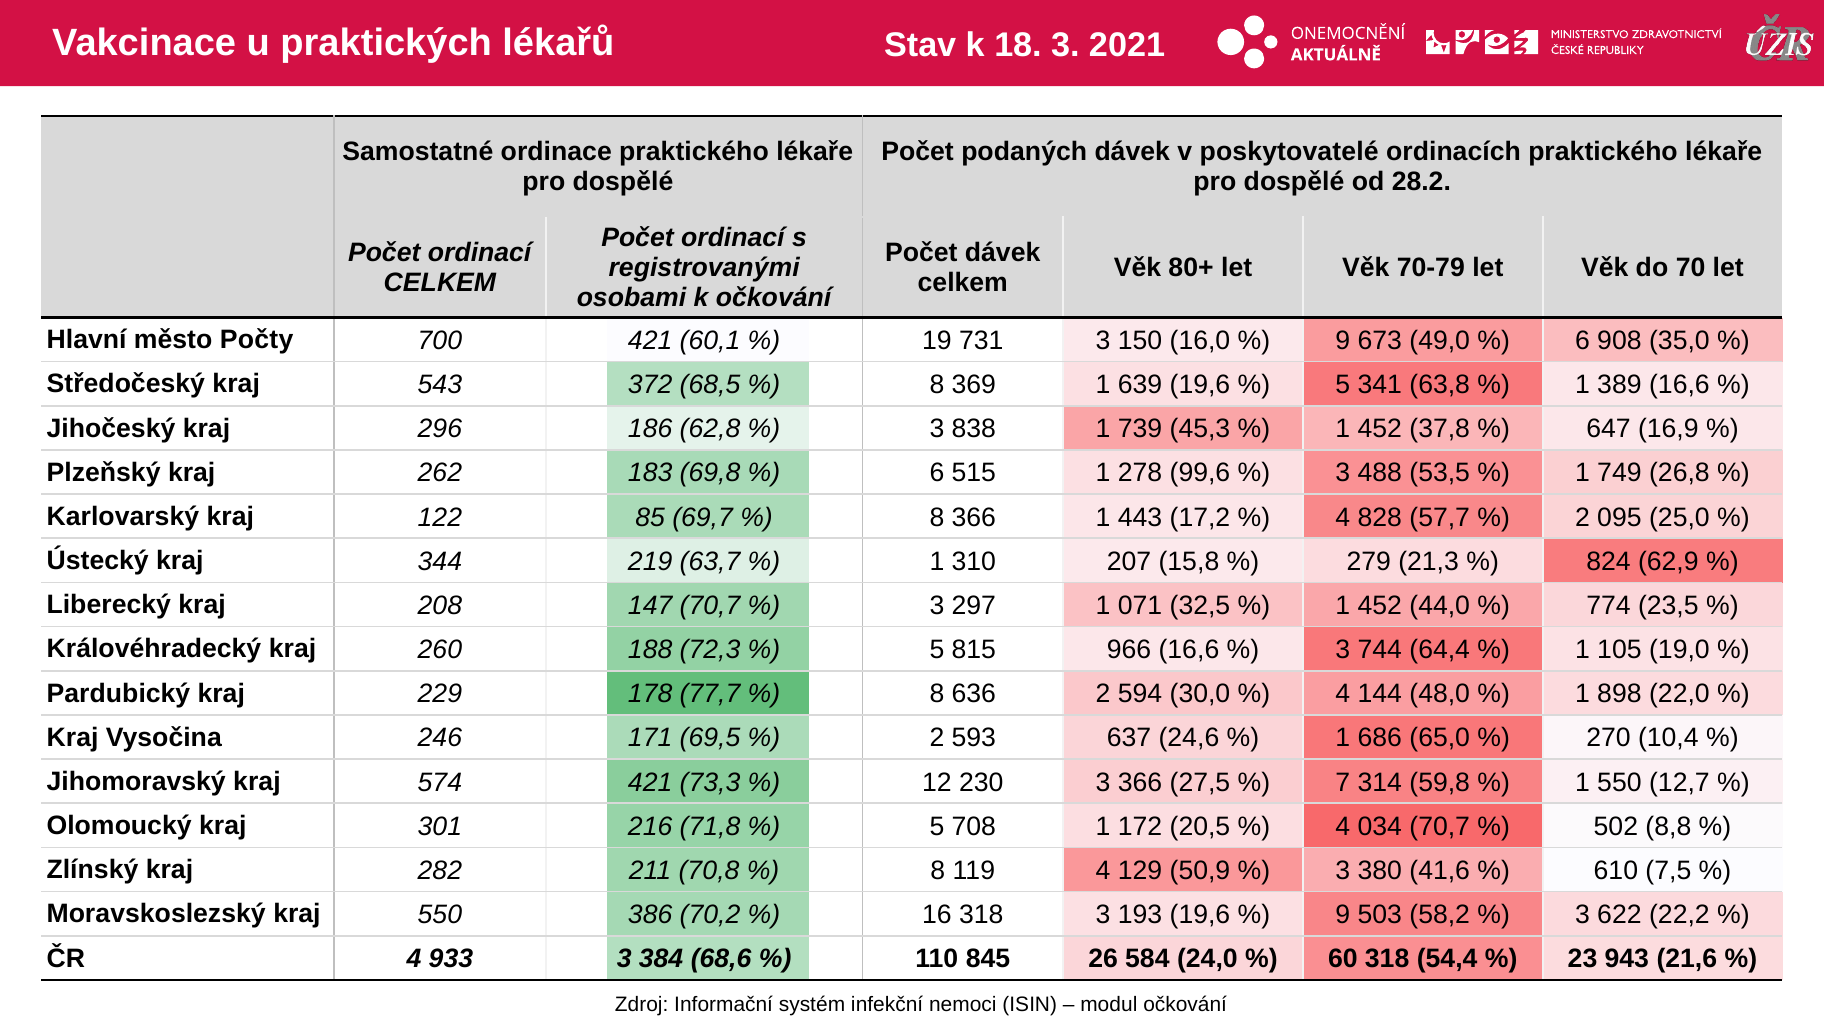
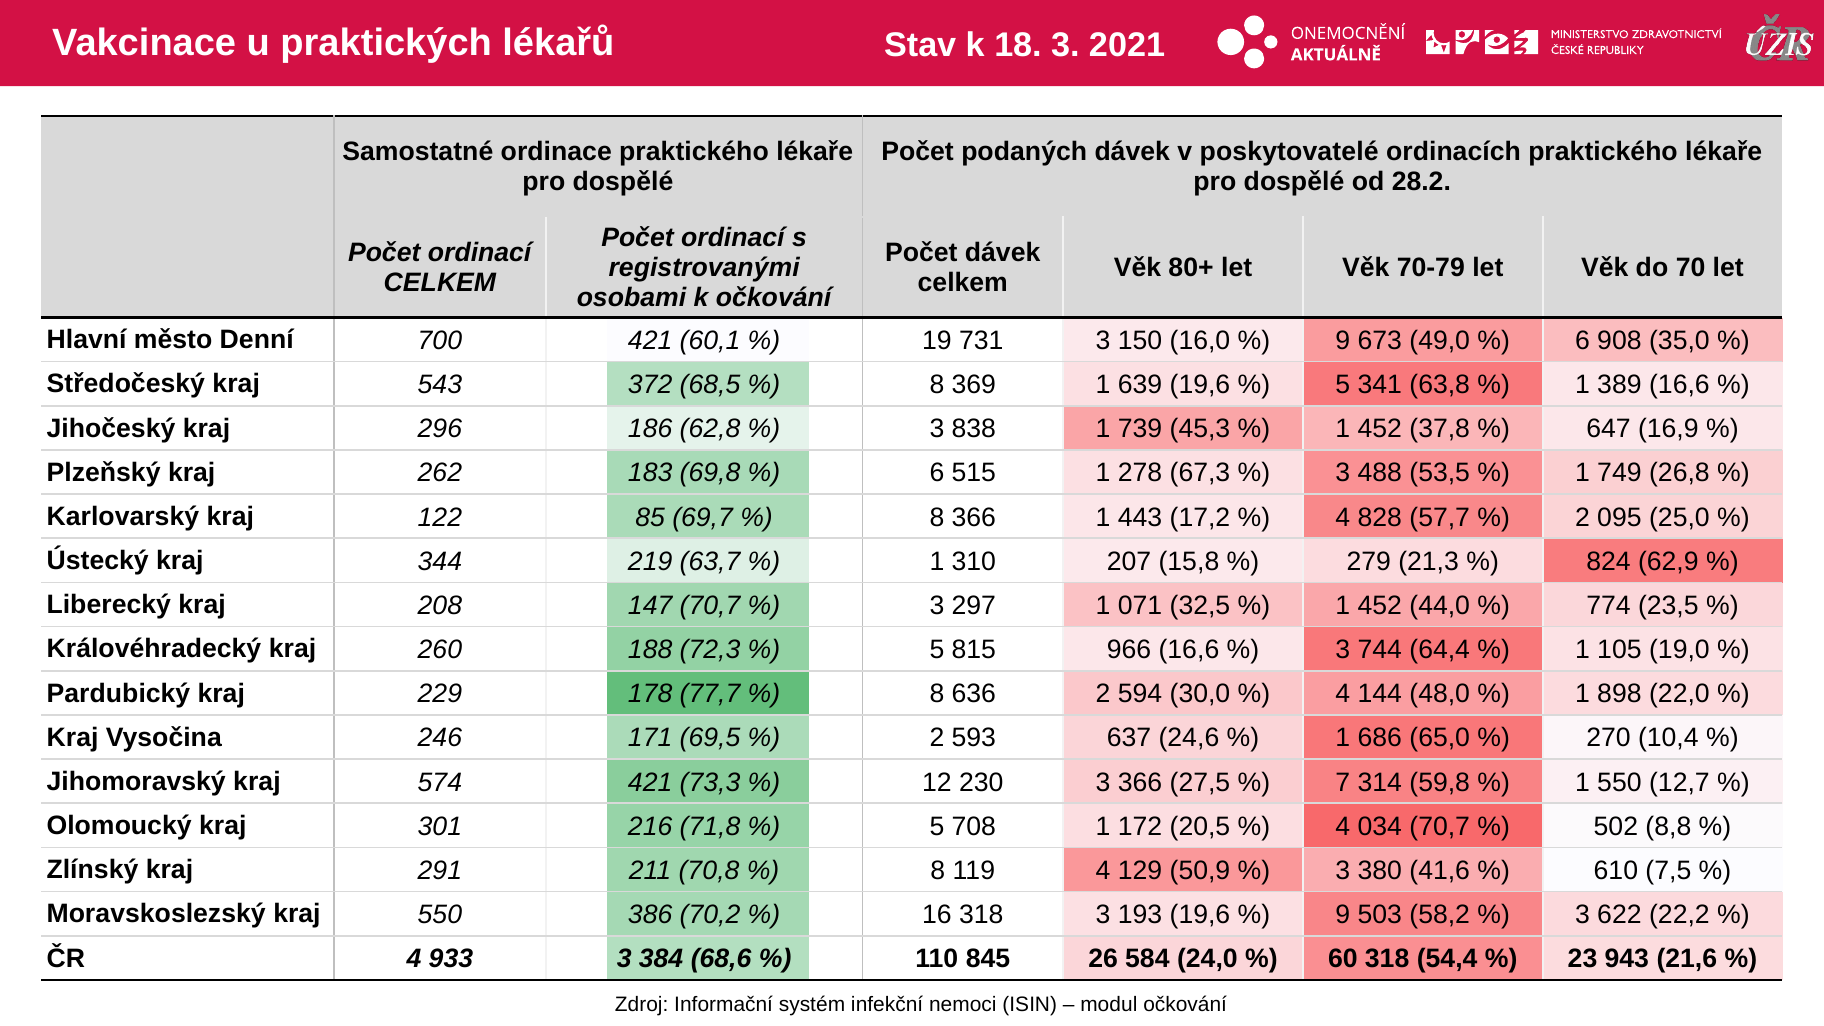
Počty: Počty -> Denní (257, 340)
99,6: 99,6 -> 67,3 (1200, 473)
282: 282 -> 291 (440, 871)
